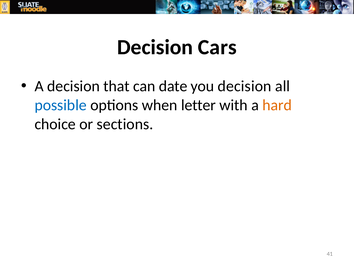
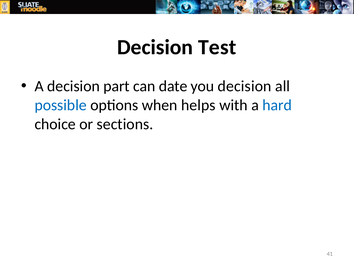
Cars: Cars -> Test (217, 47)
that: that -> part (117, 86)
letter: letter -> helps (198, 105)
hard colour: orange -> blue (277, 105)
